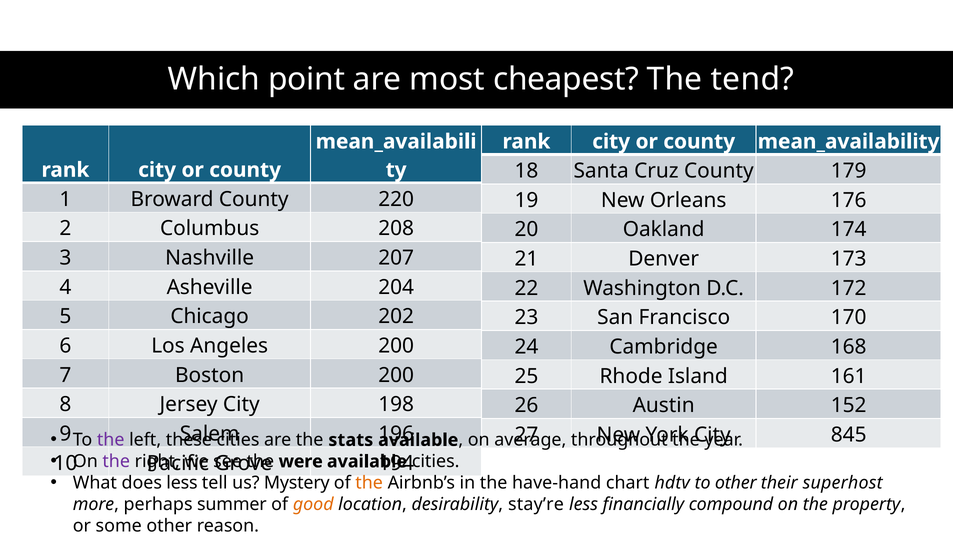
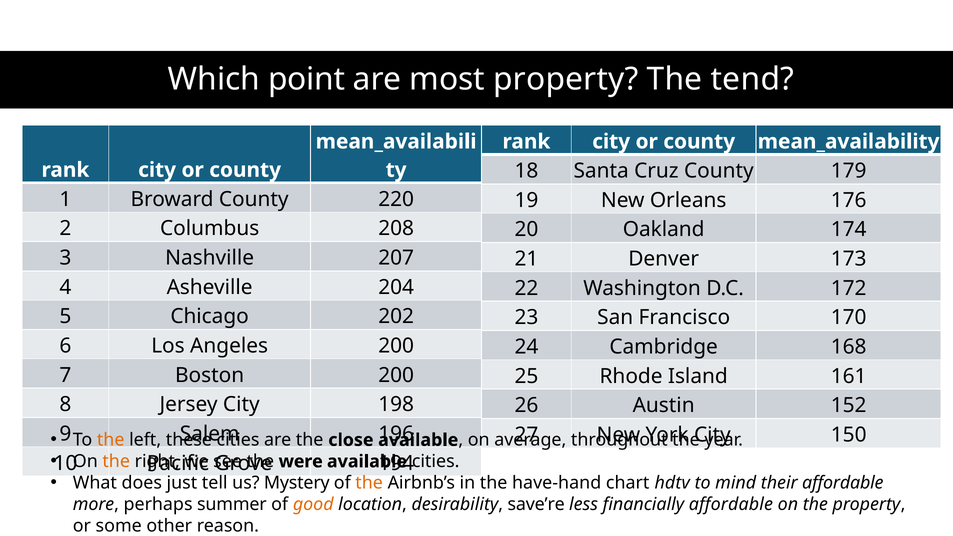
most cheapest: cheapest -> property (566, 79)
845: 845 -> 150 (849, 435)
the colour: purple -> orange (111, 440)
stats: stats -> close (351, 440)
the colour: purple -> orange (116, 462)
does less: less -> just (182, 483)
to other: other -> mind (736, 483)
their superhost: superhost -> affordable (843, 483)
stay’re: stay’re -> save’re (536, 504)
financially compound: compound -> affordable (731, 504)
